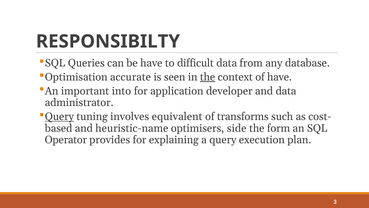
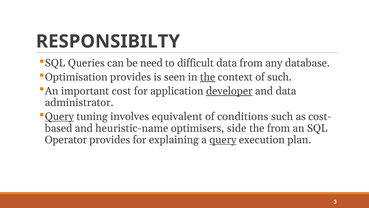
be have: have -> need (151, 63)
Optimisation accurate: accurate -> provides (131, 77)
of have: have -> such (279, 77)
into: into -> cost (121, 91)
developer underline: none -> present (229, 91)
transforms: transforms -> conditions (243, 116)
the form: form -> from (279, 128)
query underline: none -> present (223, 140)
